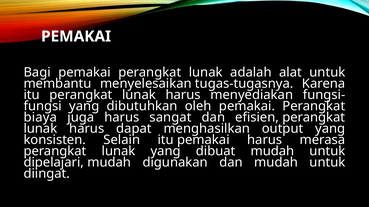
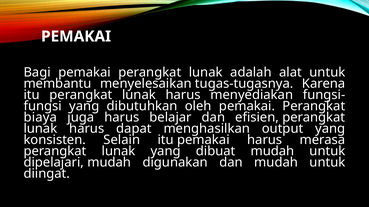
sangat: sangat -> belajar (171, 118)
